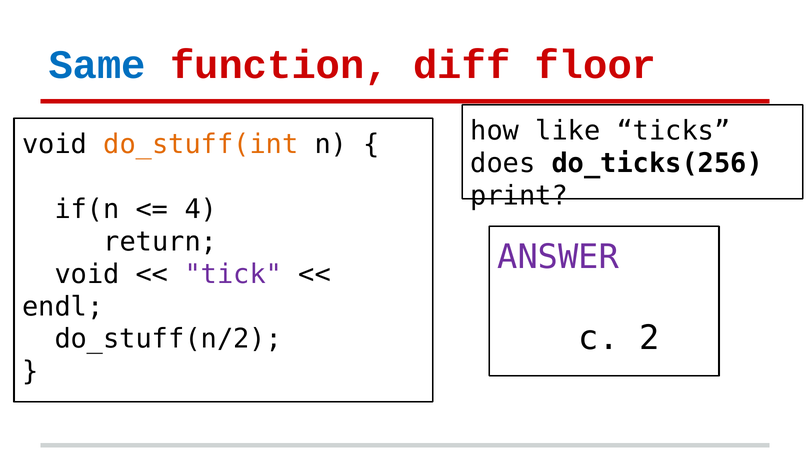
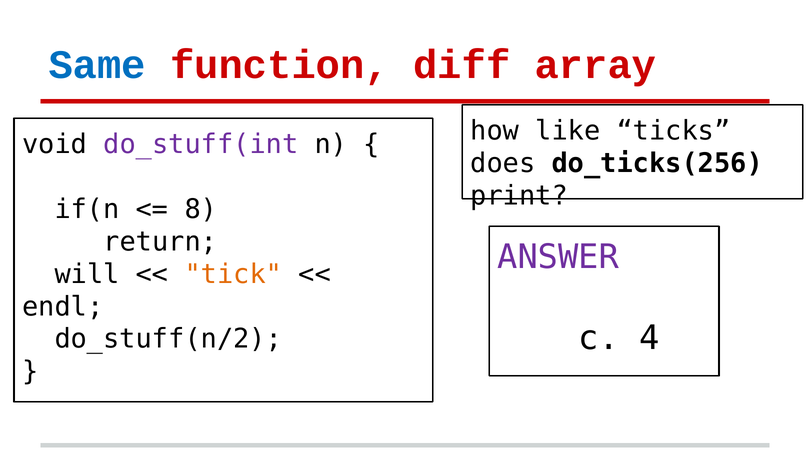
floor: floor -> array (595, 65)
do_stuff(int colour: orange -> purple (201, 144)
4: 4 -> 8 (201, 209)
void: void -> will (87, 274)
tick colour: purple -> orange (233, 274)
2: 2 -> 4 (649, 338)
